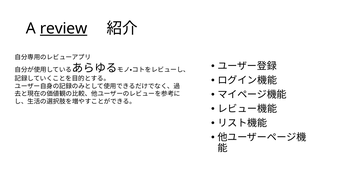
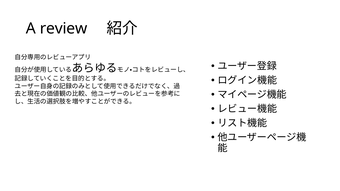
review underline: present -> none (64, 29)
